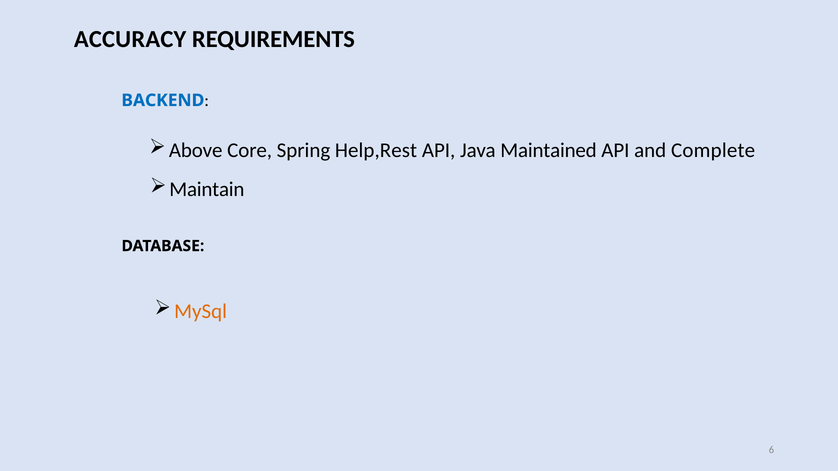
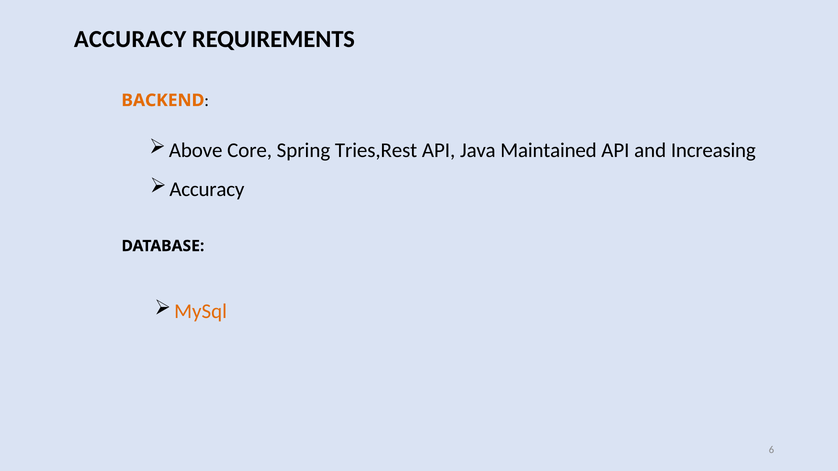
BACKEND colour: blue -> orange (163, 100)
Help,Rest: Help,Rest -> Tries,Rest (376, 150)
Complete: Complete -> Increasing (713, 150)
Maintain: Maintain -> Accuracy (207, 190)
